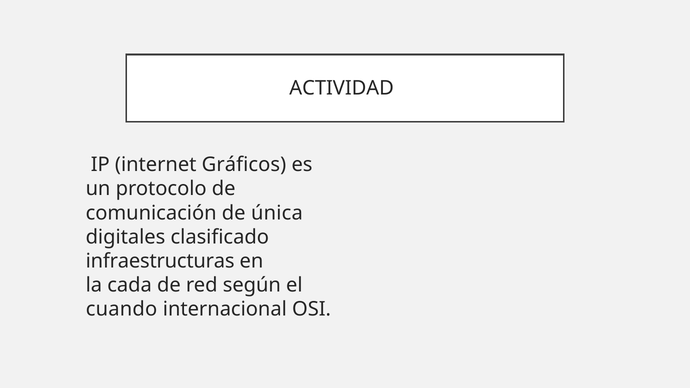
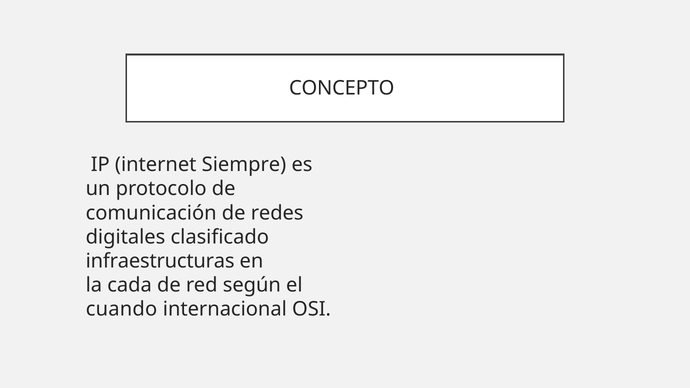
ACTIVIDAD: ACTIVIDAD -> CONCEPTO (342, 88)
Gráficos: Gráficos -> Siempre (244, 165)
única: única -> redes (277, 213)
